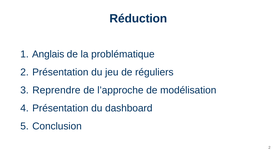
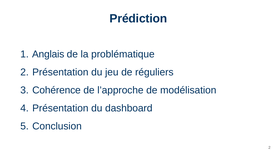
Réduction: Réduction -> Prédiction (138, 18)
Reprendre: Reprendre -> Cohérence (56, 90)
